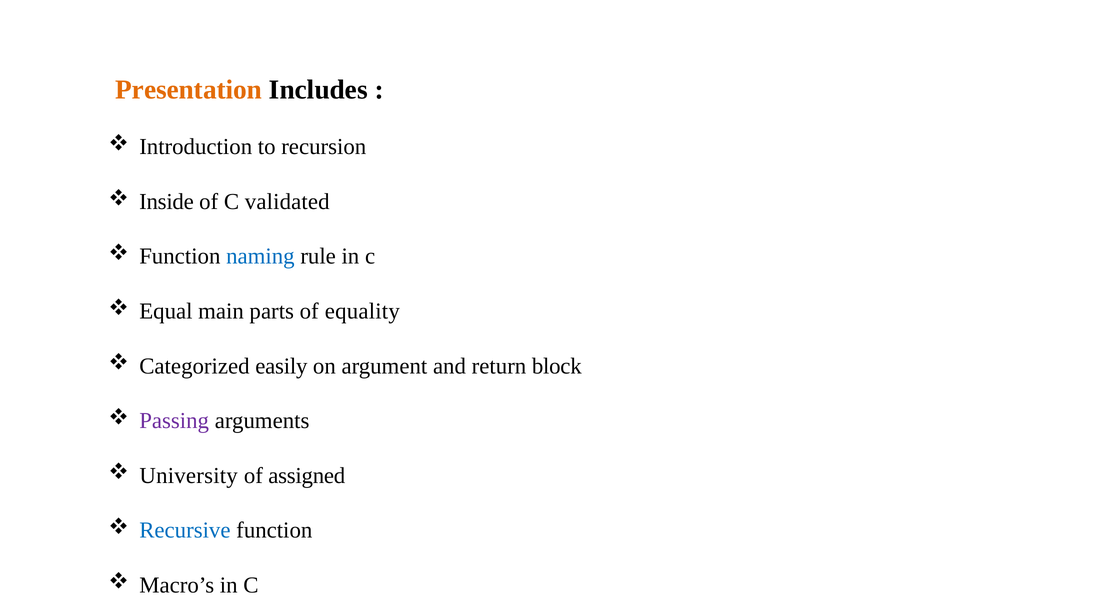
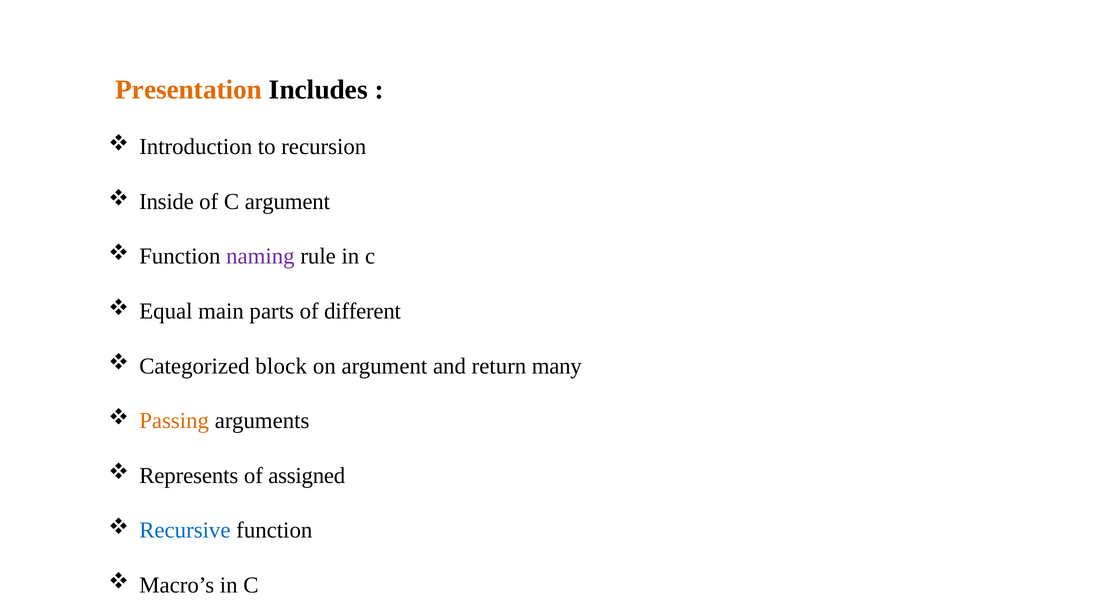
C validated: validated -> argument (287, 202)
naming colour: blue -> purple (260, 256)
equality: equality -> different (363, 311)
easily: easily -> block (281, 366)
block: block -> many (557, 366)
Passing colour: purple -> orange (174, 421)
University: University -> Represents (189, 476)
